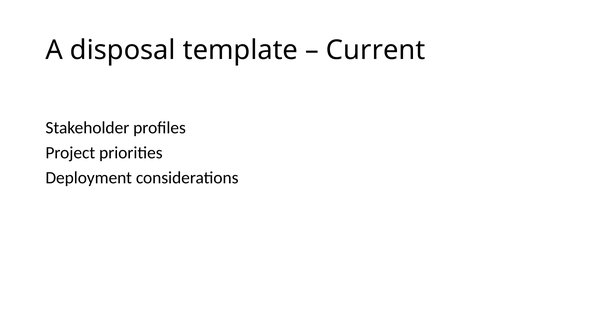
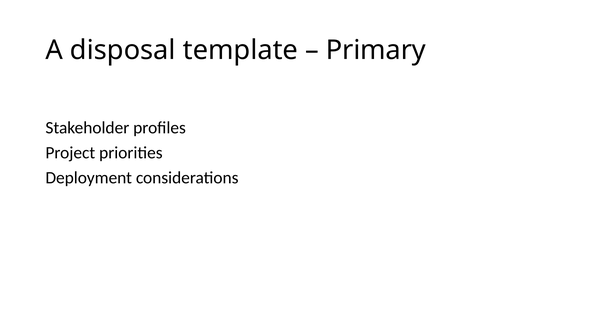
Current: Current -> Primary (376, 50)
